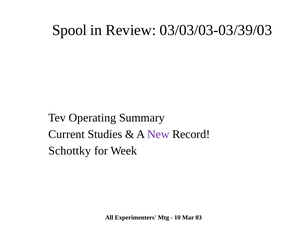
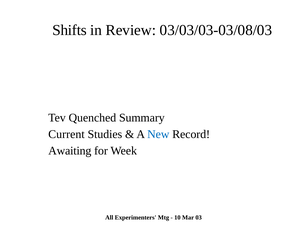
Spool: Spool -> Shifts (70, 30)
03/03/03-03/39/03: 03/03/03-03/39/03 -> 03/03/03-03/08/03 (216, 30)
Operating: Operating -> Quenched (92, 118)
New colour: purple -> blue (158, 134)
Schottky: Schottky -> Awaiting (70, 150)
